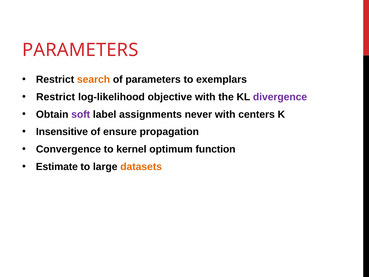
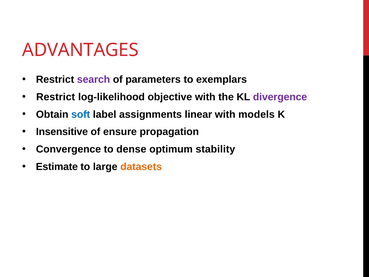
PARAMETERS: PARAMETERS -> ADVANTAGES (80, 50)
search colour: orange -> purple (94, 79)
soft colour: purple -> blue (81, 114)
never: never -> linear (198, 114)
centers: centers -> models (257, 114)
kernel: kernel -> dense (131, 149)
function: function -> stability (215, 149)
